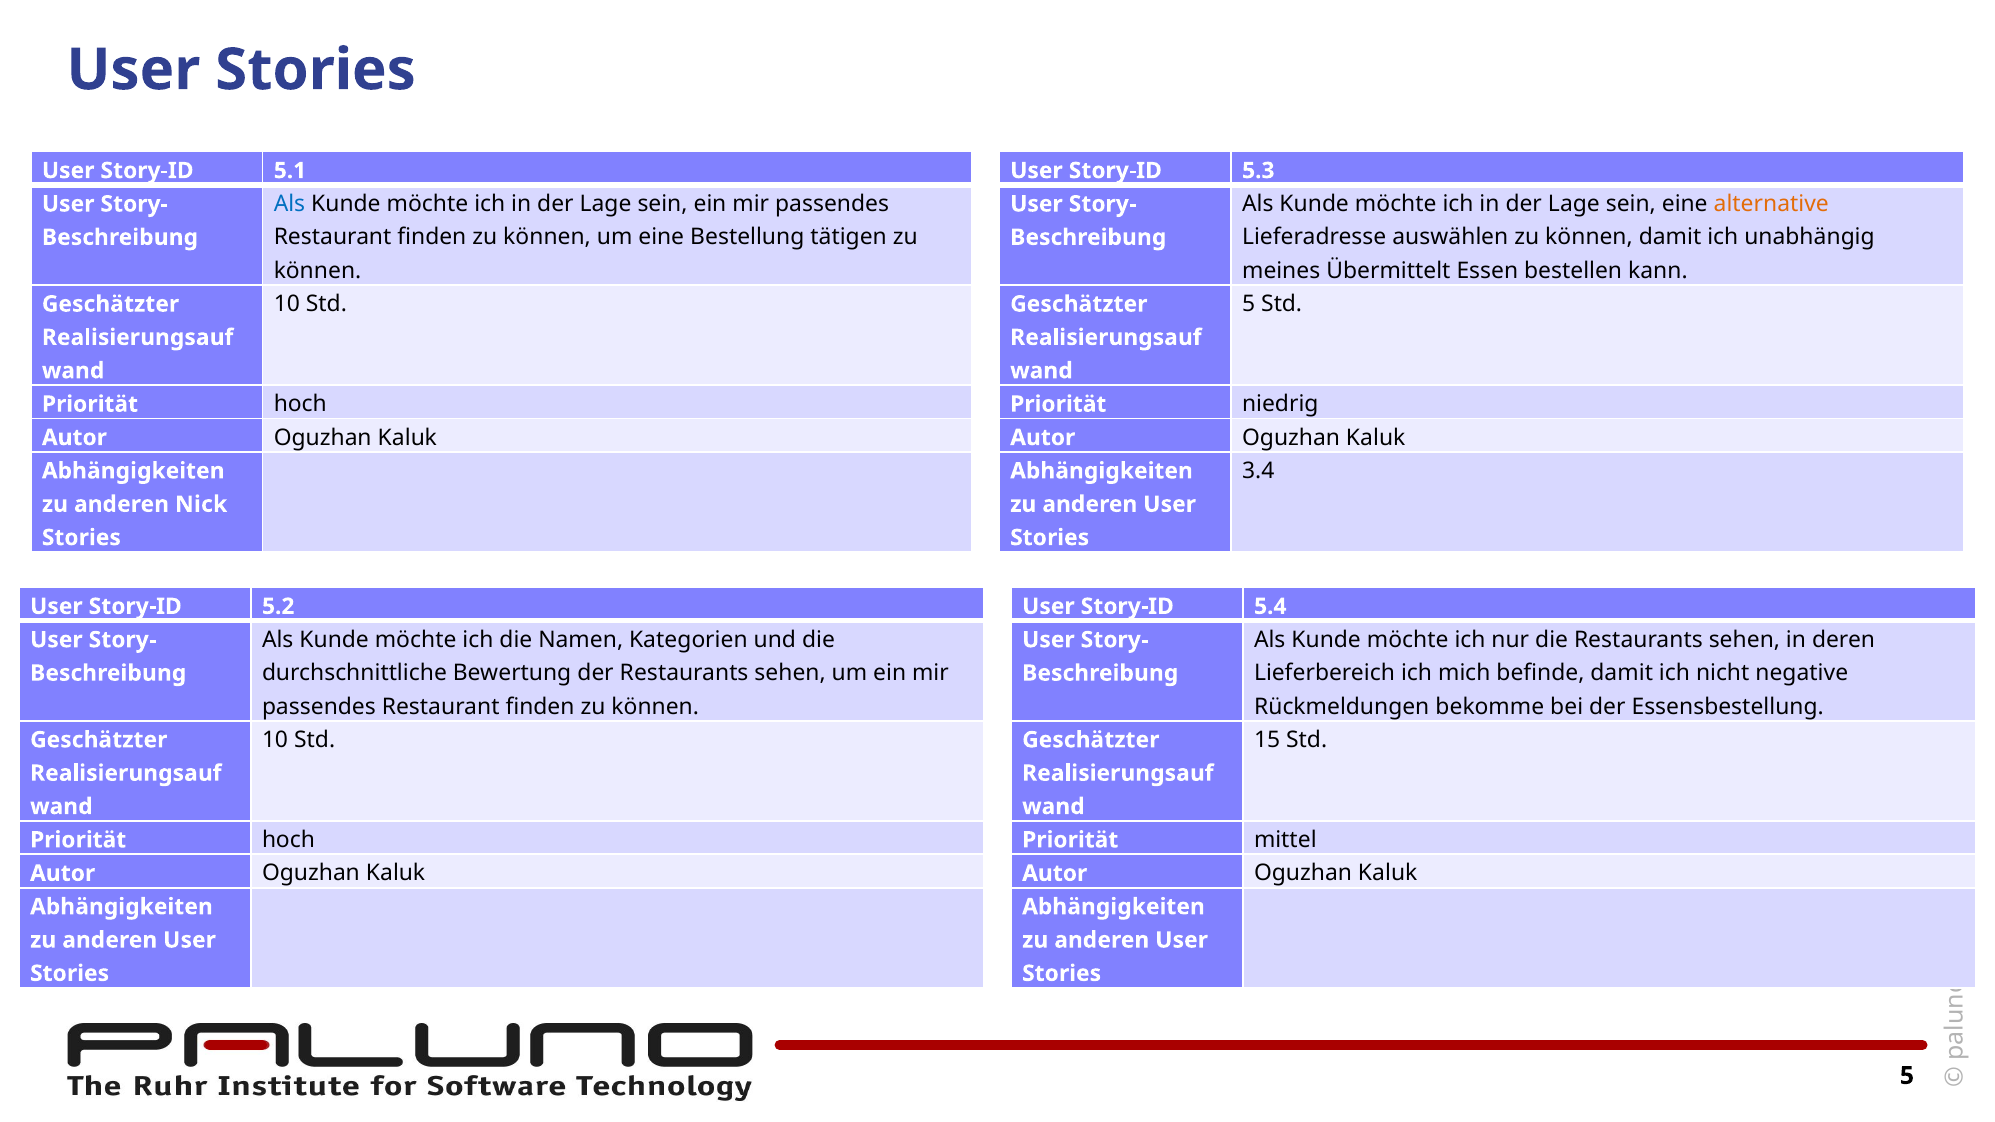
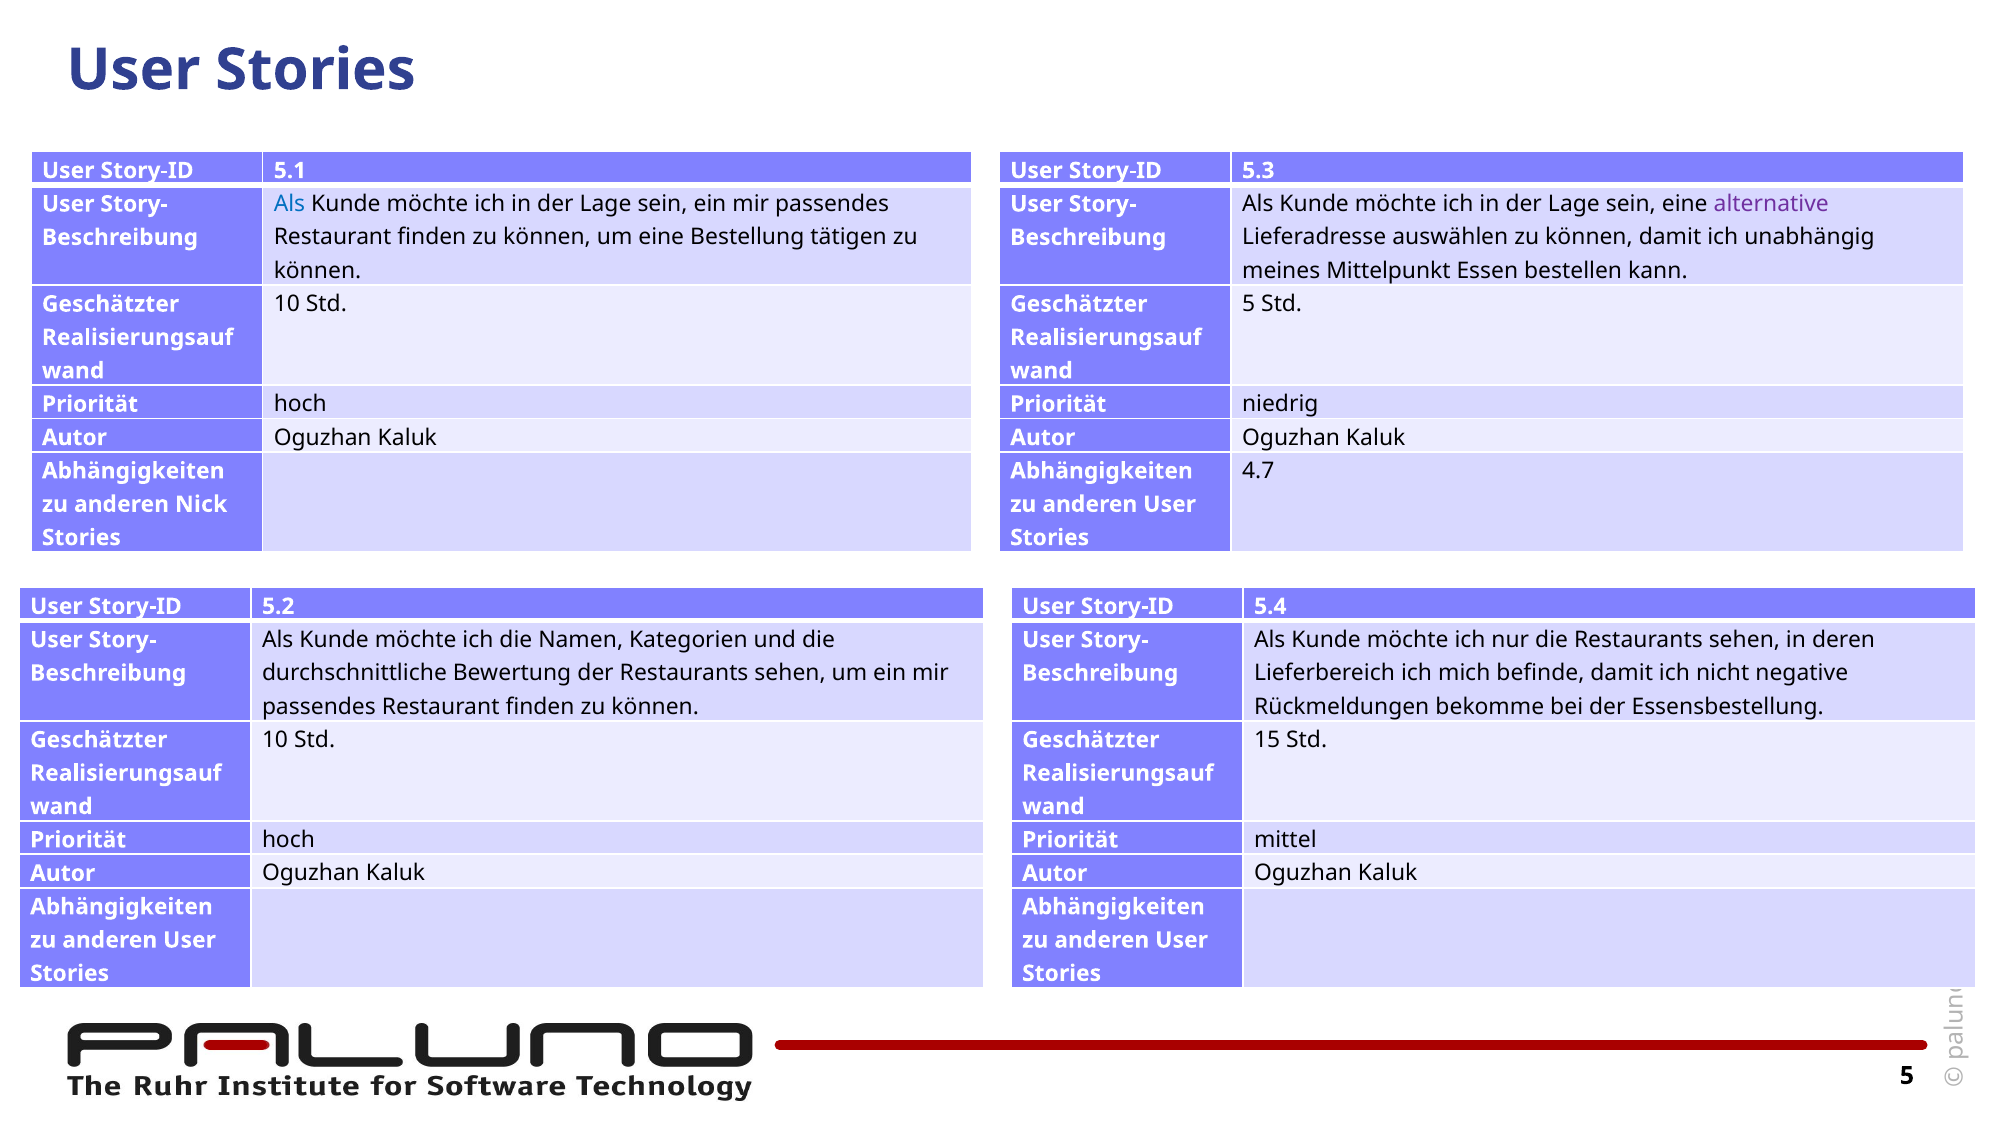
alternative colour: orange -> purple (1771, 204)
Übermittelt: Übermittelt -> Mittelpunkt (1388, 271)
3.4: 3.4 -> 4.7 (1258, 471)
